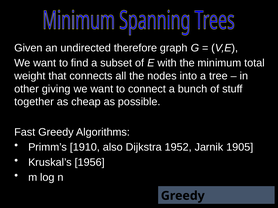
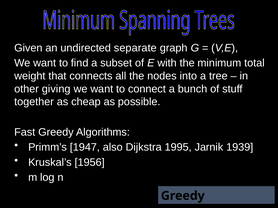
therefore: therefore -> separate (135, 48)
1910: 1910 -> 1947 (85, 148)
1952: 1952 -> 1995 (178, 148)
1905: 1905 -> 1939 (240, 148)
